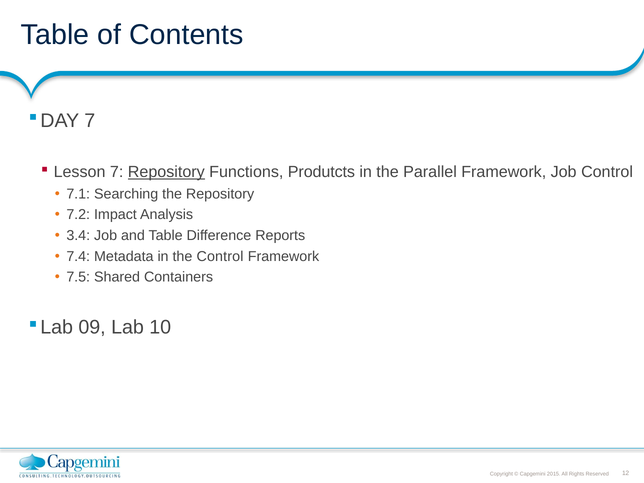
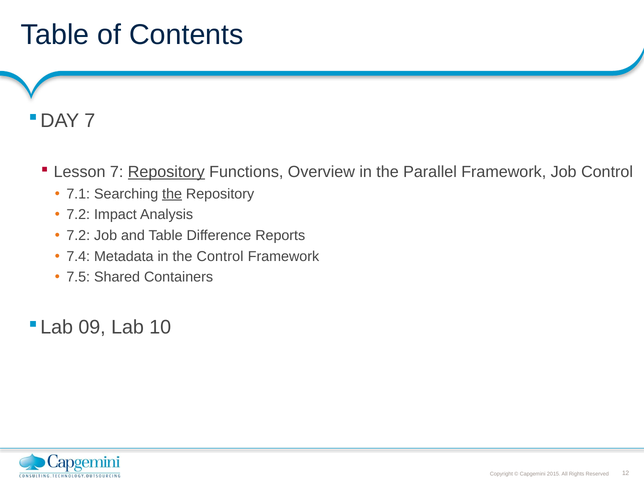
Produtcts: Produtcts -> Overview (321, 172)
the underline: none -> present (172, 194)
3.4: 3.4 -> 7.2 (78, 236)
